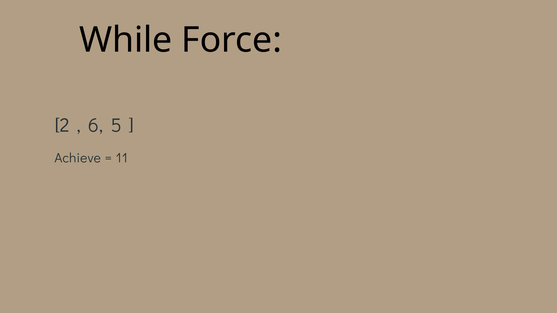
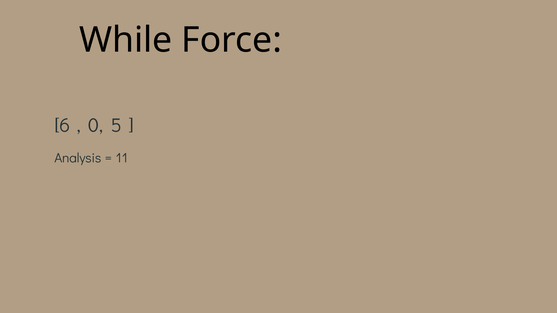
2: 2 -> 6 (62, 126)
6: 6 -> 0 (96, 126)
Achieve: Achieve -> Analysis (78, 158)
